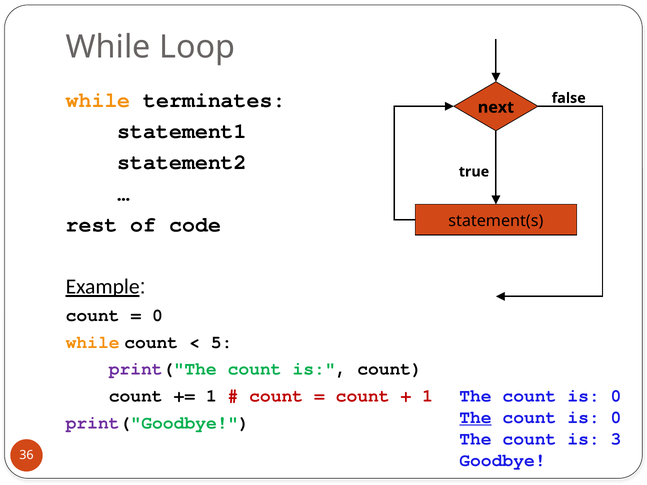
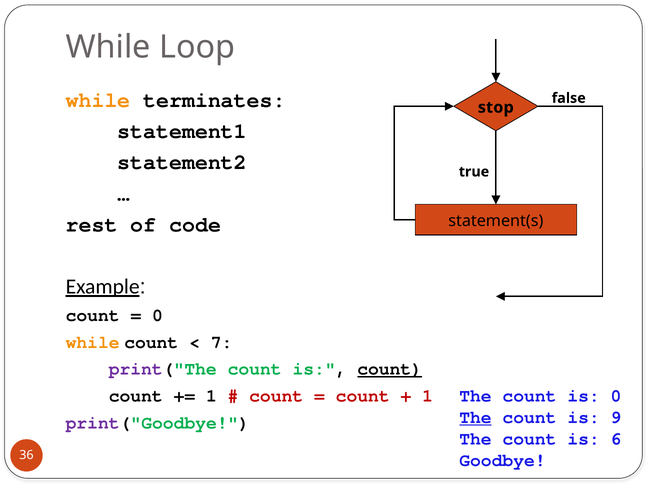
next: next -> stop (496, 107)
5: 5 -> 7 (222, 342)
count underline: none -> present (390, 369)
0: 0 -> 9 (616, 418)
3: 3 -> 6 (616, 439)
